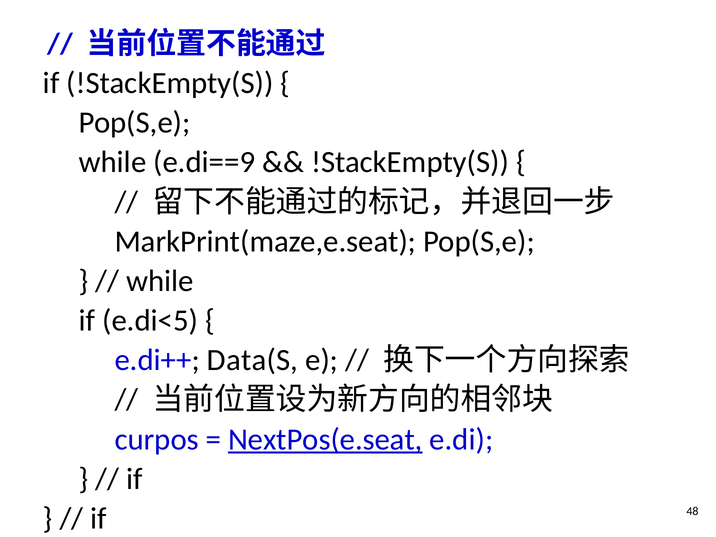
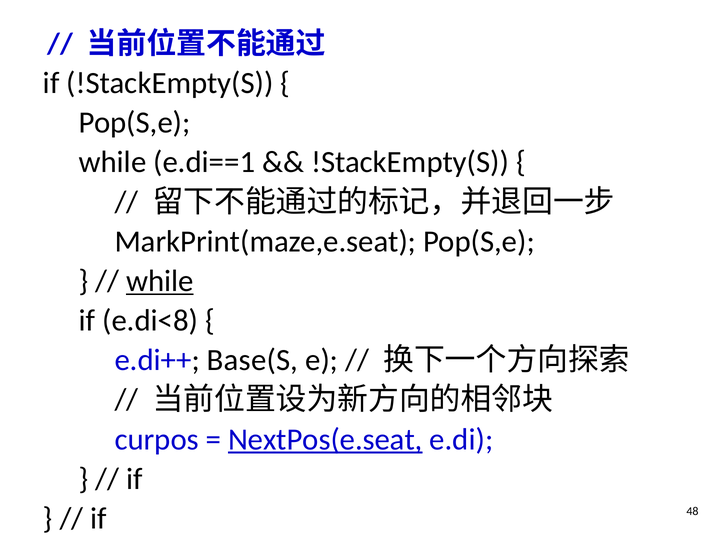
e.di==9: e.di==9 -> e.di==1 (204, 162)
while underline: none -> present (160, 281)
e.di<5: e.di<5 -> e.di<8 (150, 321)
Data(S: Data(S -> Base(S (253, 360)
